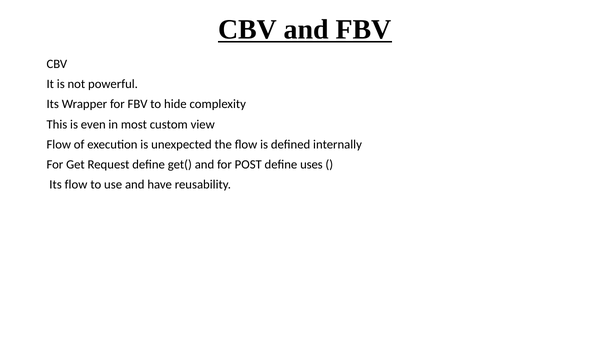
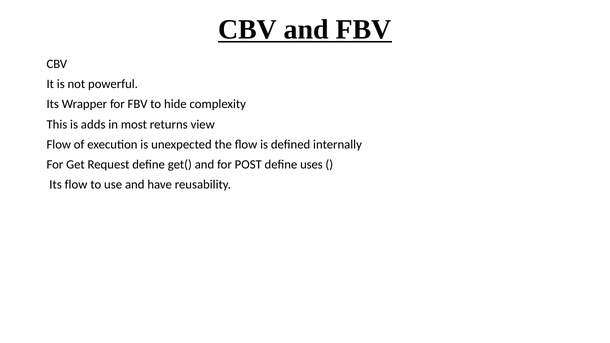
even: even -> adds (93, 124)
custom: custom -> returns (169, 124)
